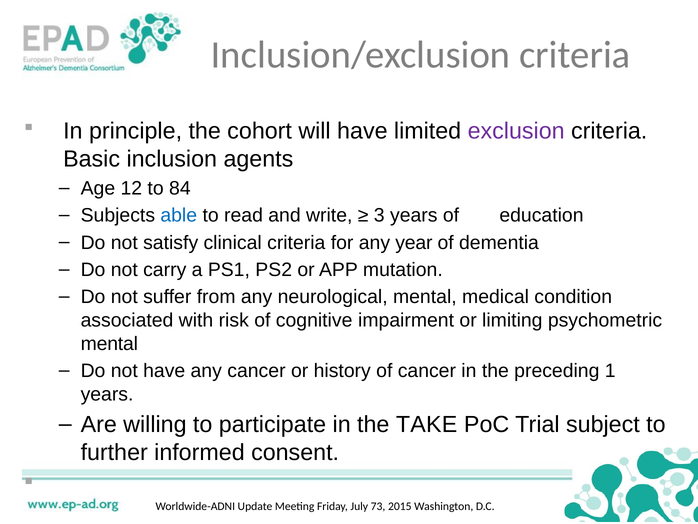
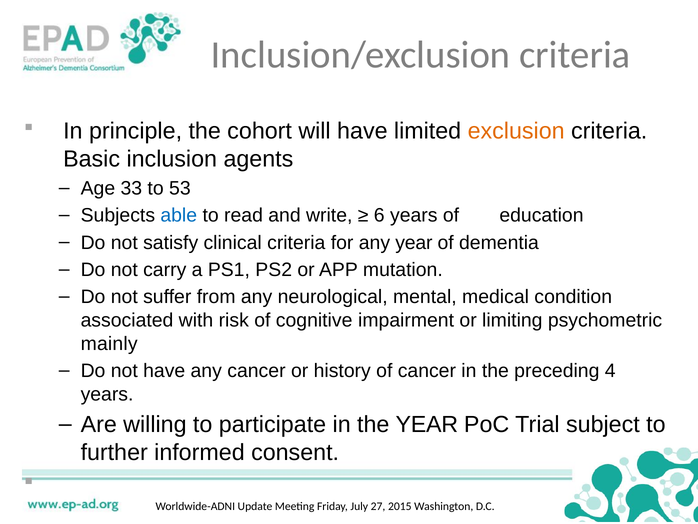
exclusion colour: purple -> orange (516, 131)
12: 12 -> 33 (131, 188)
84: 84 -> 53 (180, 188)
3: 3 -> 6 (379, 215)
mental: mental -> mainly (109, 343)
1: 1 -> 4 (610, 370)
the TAKE: TAKE -> YEAR (427, 424)
73: 73 -> 27 (378, 506)
